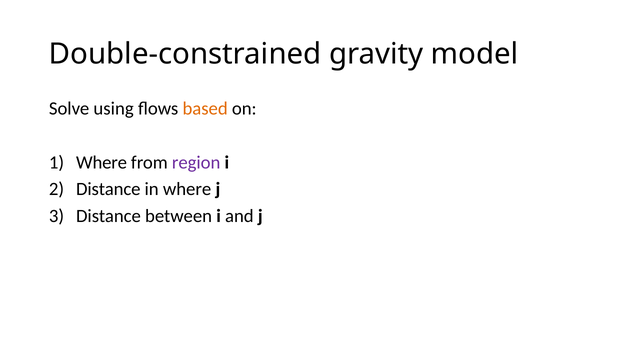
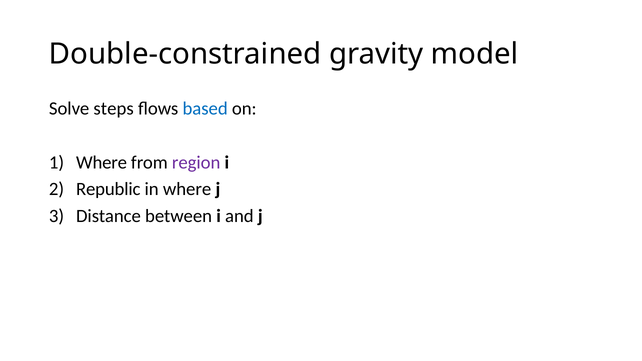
using: using -> steps (114, 109)
based colour: orange -> blue (205, 109)
Distance: Distance -> Republic (108, 189)
